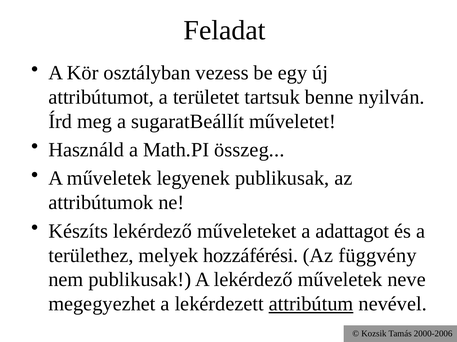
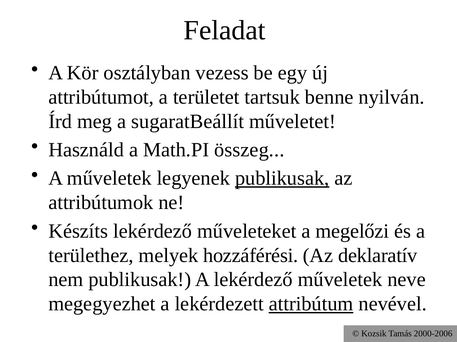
publikusak underline: none -> present (282, 179)
adattagot: adattagot -> megelőzi (352, 231)
függvény: függvény -> deklaratív (378, 256)
